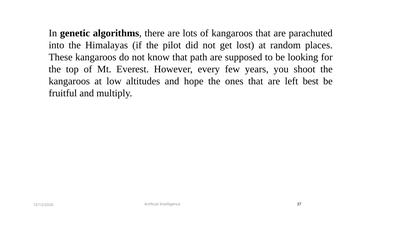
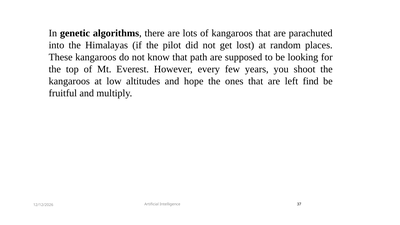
best: best -> find (311, 81)
